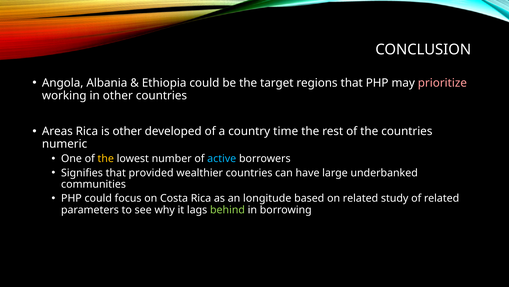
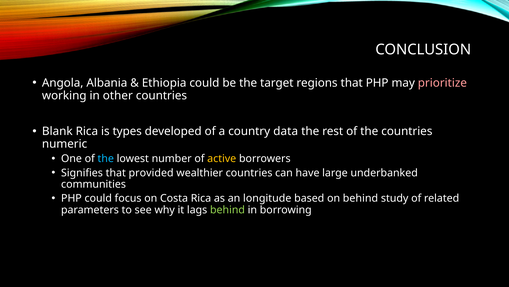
Areas: Areas -> Blank (57, 131)
is other: other -> types (127, 131)
time: time -> data (286, 131)
the colour: yellow -> light blue (106, 158)
active colour: light blue -> yellow (222, 158)
on related: related -> behind (360, 198)
